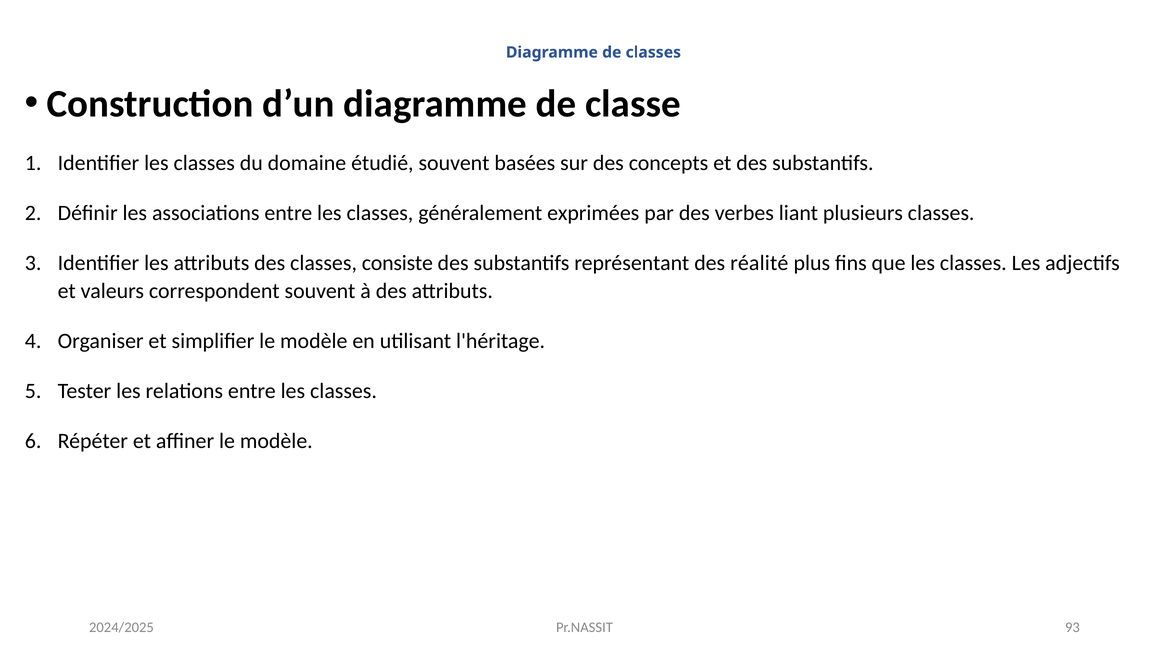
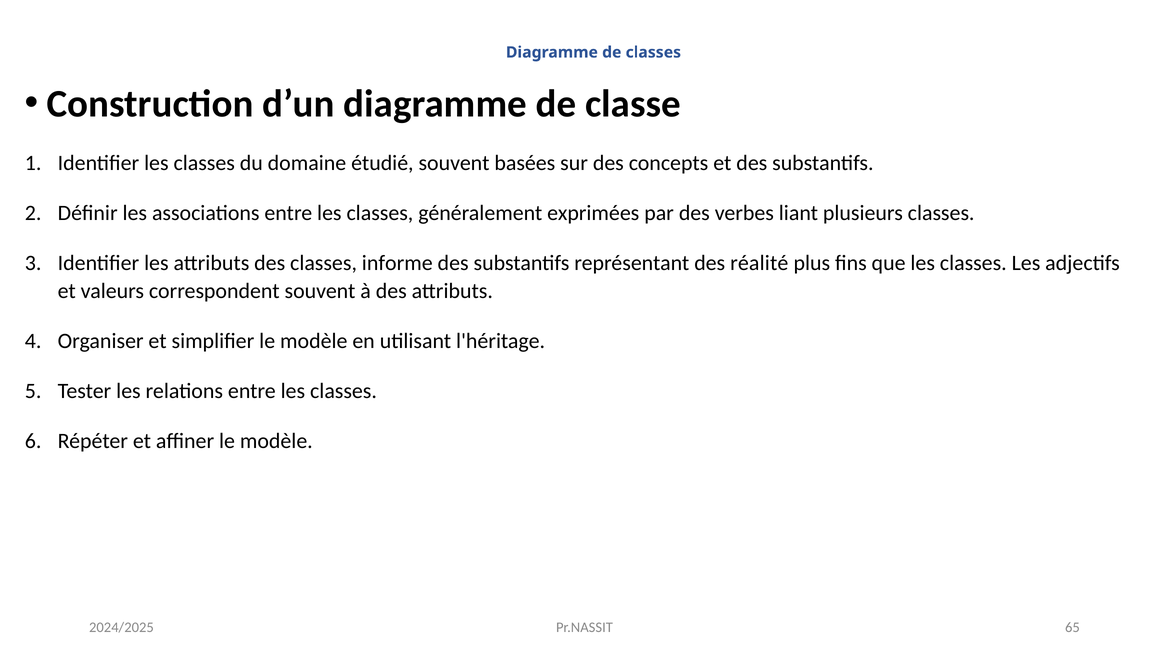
consiste: consiste -> informe (397, 263)
93: 93 -> 65 (1072, 628)
